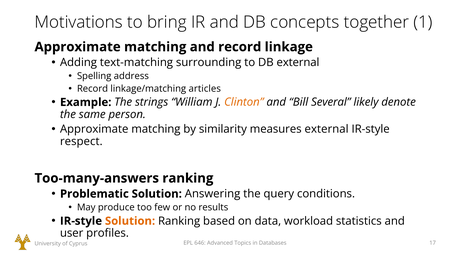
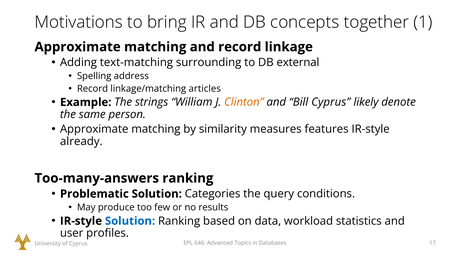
Bill Several: Several -> Cyprus (331, 102)
measures external: external -> features (327, 129)
respect: respect -> already (81, 141)
Answering: Answering -> Categories (213, 194)
Solution colour: orange -> blue (130, 221)
